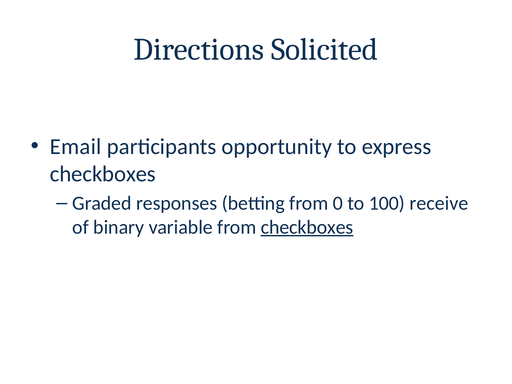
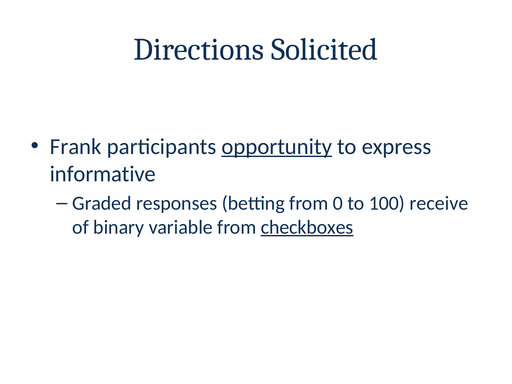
Email: Email -> Frank (76, 147)
opportunity underline: none -> present (277, 147)
checkboxes: checkboxes -> informative (103, 174)
